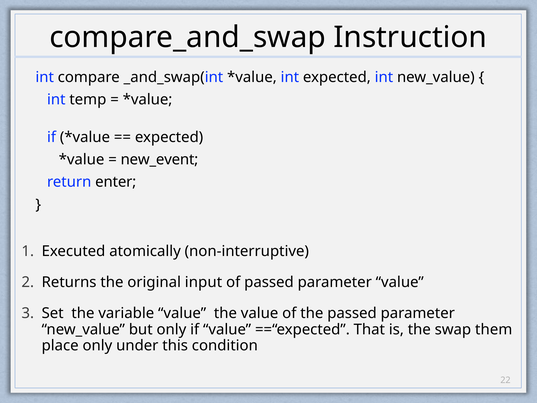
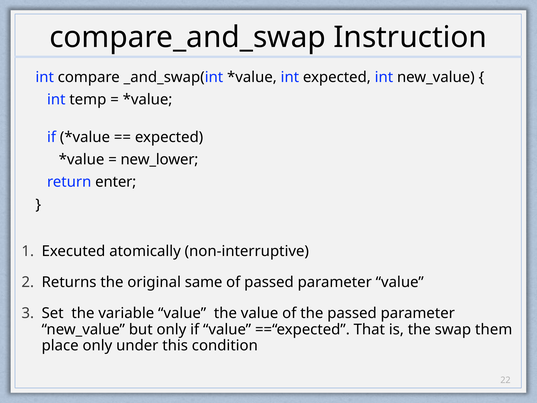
new_event: new_event -> new_lower (159, 160)
input: input -> same (204, 282)
